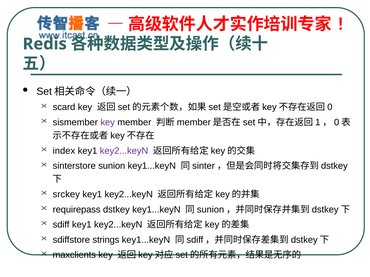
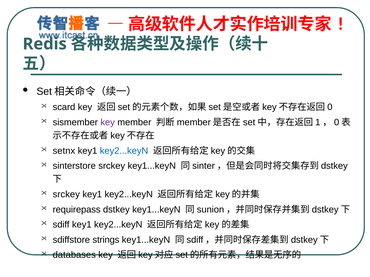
index: index -> setnx (64, 151)
key2...keyN colour: purple -> blue (124, 151)
sinterstore sunion: sunion -> srckey (112, 166)
maxclients: maxclients -> databases (74, 255)
